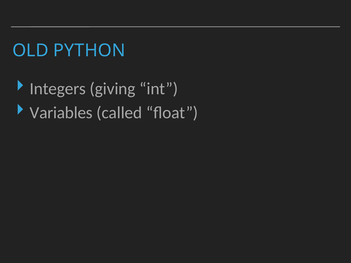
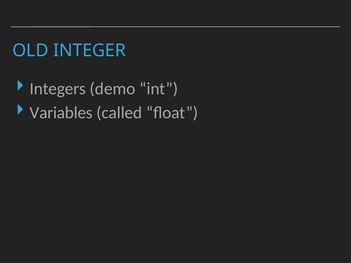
PYTHON: PYTHON -> INTEGER (90, 51)
giving: giving -> demo (113, 89)
